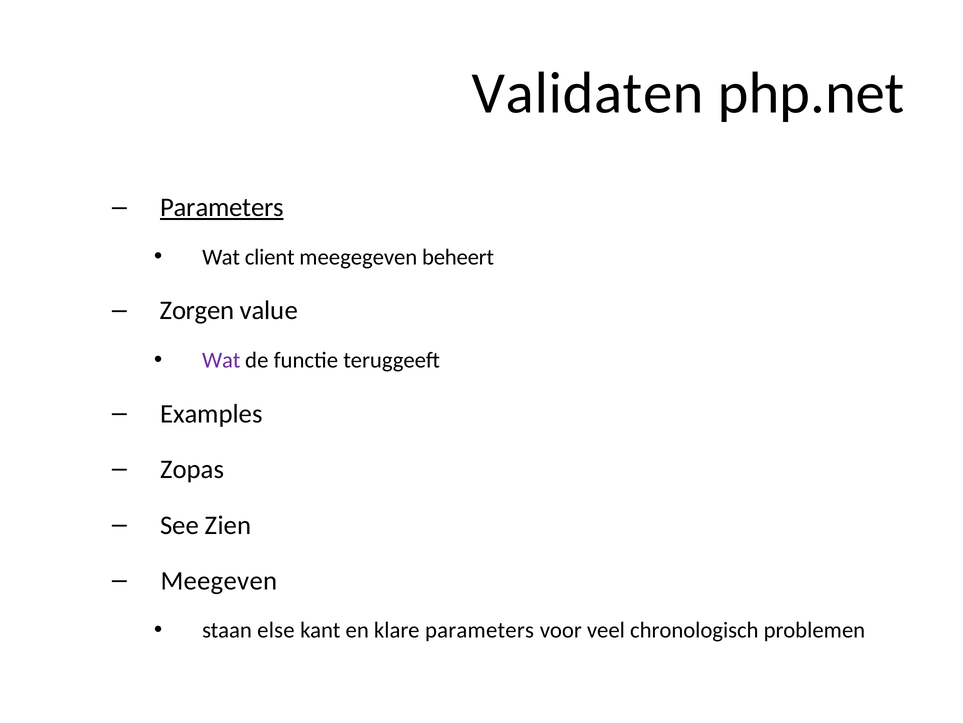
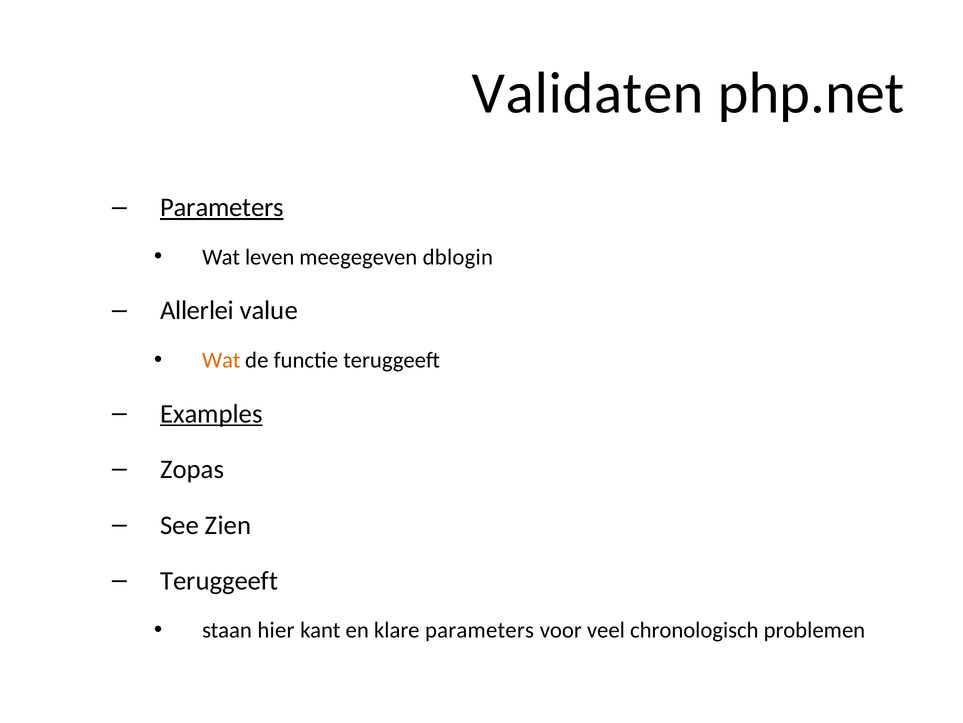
client: client -> leven (270, 257)
beheert: beheert -> dblogin (458, 257)
Zorgen: Zorgen -> Allerlei (197, 310)
Wat colour: purple -> orange (221, 360)
Examples underline: none -> present (211, 413)
Meegeven: Meegeven -> Teruggeeft (219, 580)
else: else -> hier (276, 630)
